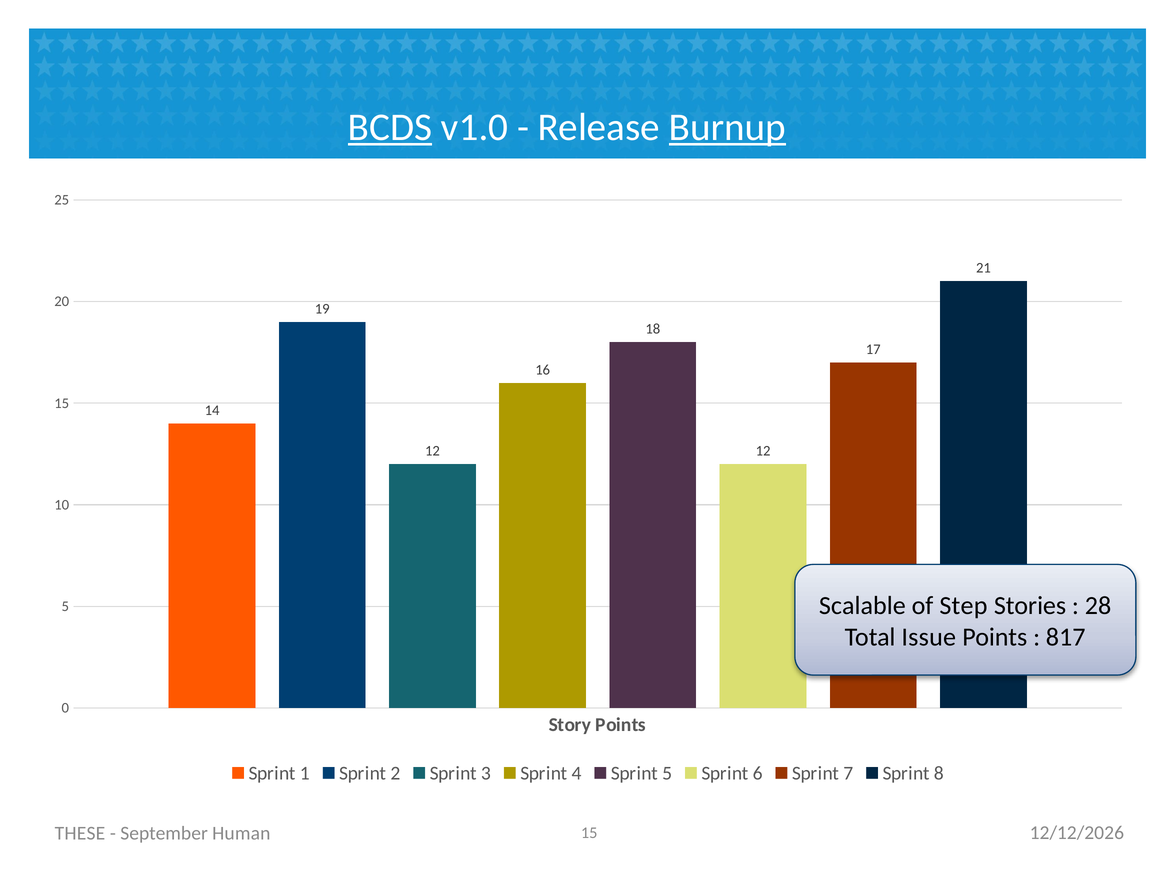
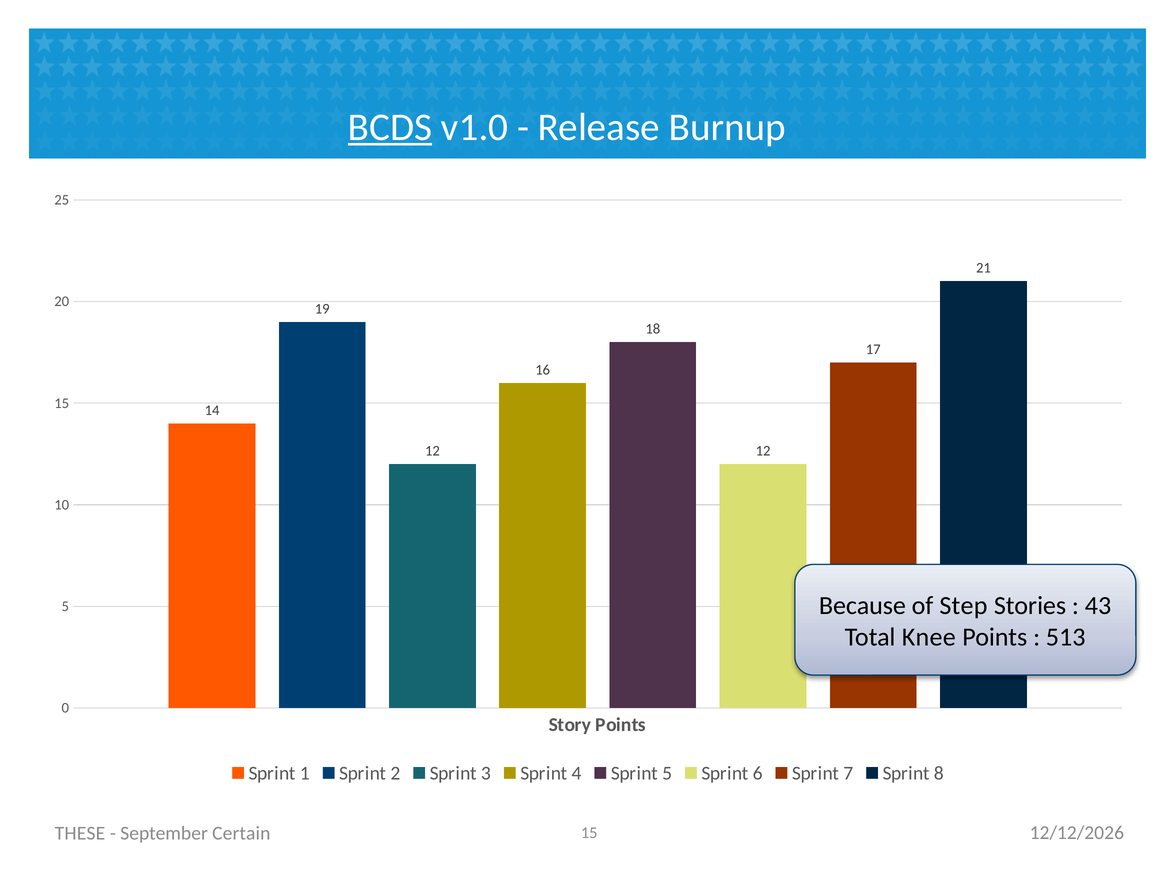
Burnup underline: present -> none (727, 128)
Scalable: Scalable -> Because (862, 606)
28: 28 -> 43 (1098, 606)
Issue: Issue -> Knee (929, 637)
817: 817 -> 513 (1066, 637)
Human: Human -> Certain (241, 833)
